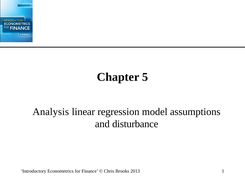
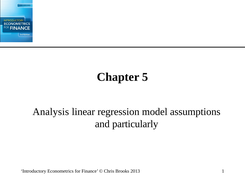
disturbance: disturbance -> particularly (135, 124)
